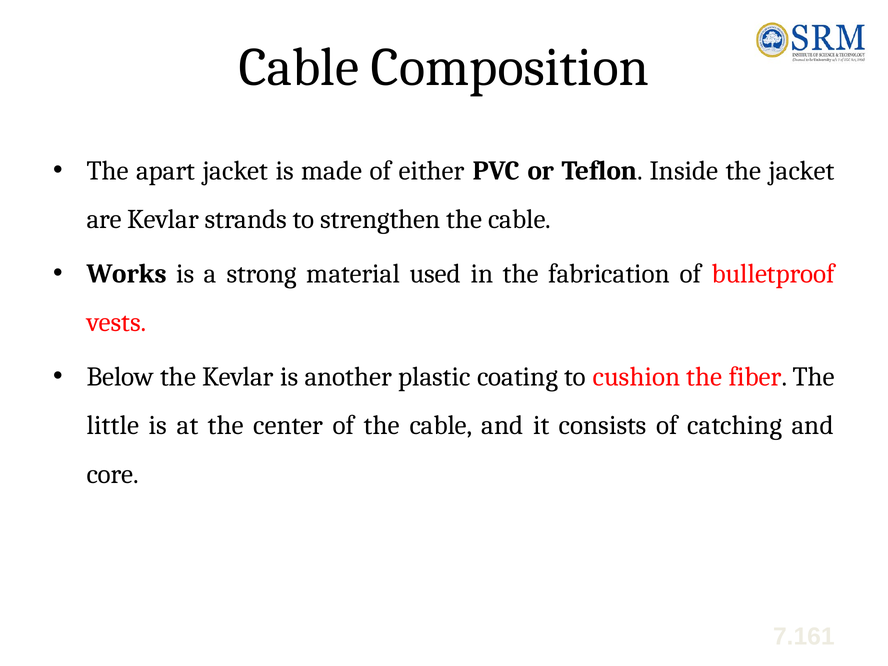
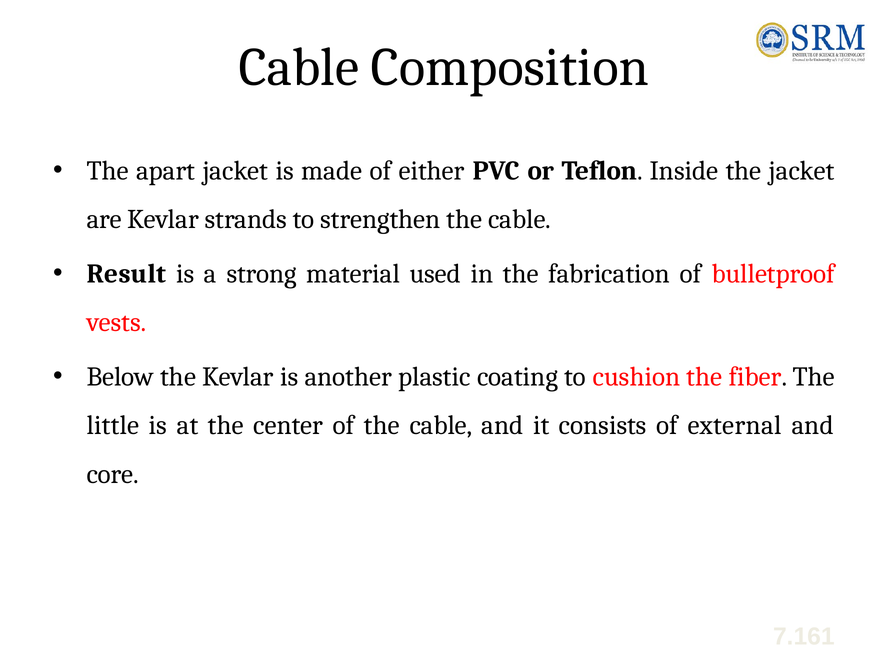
Works: Works -> Result (126, 274)
catching: catching -> external (735, 426)
